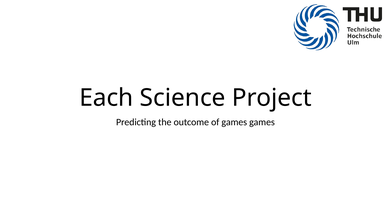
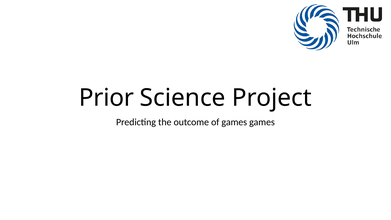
Each: Each -> Prior (106, 98)
